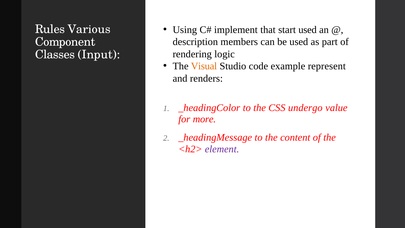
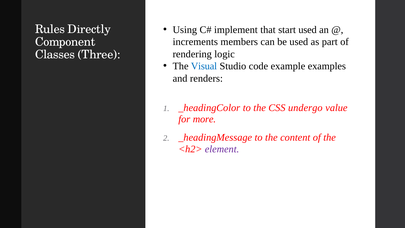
Various: Various -> Directly (89, 29)
description: description -> increments (195, 42)
Input: Input -> Three (99, 55)
Visual colour: orange -> blue (204, 66)
represent: represent -> examples (327, 66)
